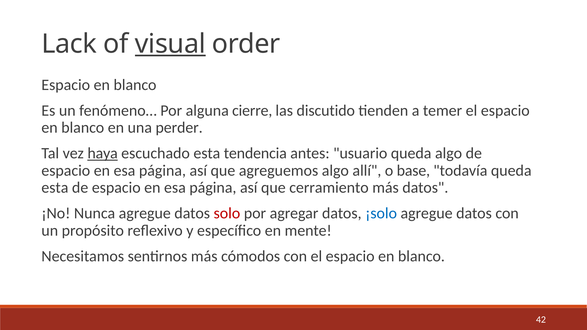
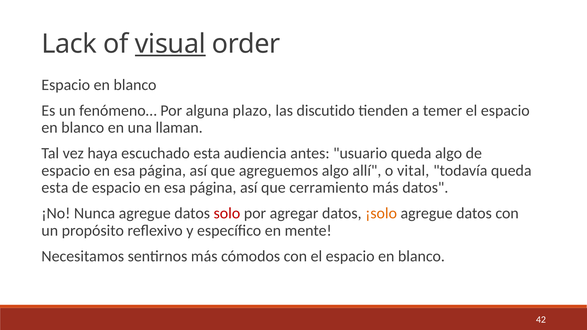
cierre: cierre -> plazo (252, 111)
perder: perder -> llaman (179, 128)
haya underline: present -> none (103, 153)
tendencia: tendencia -> audiencia (255, 153)
base: base -> vital (413, 171)
¡solo colour: blue -> orange (381, 214)
